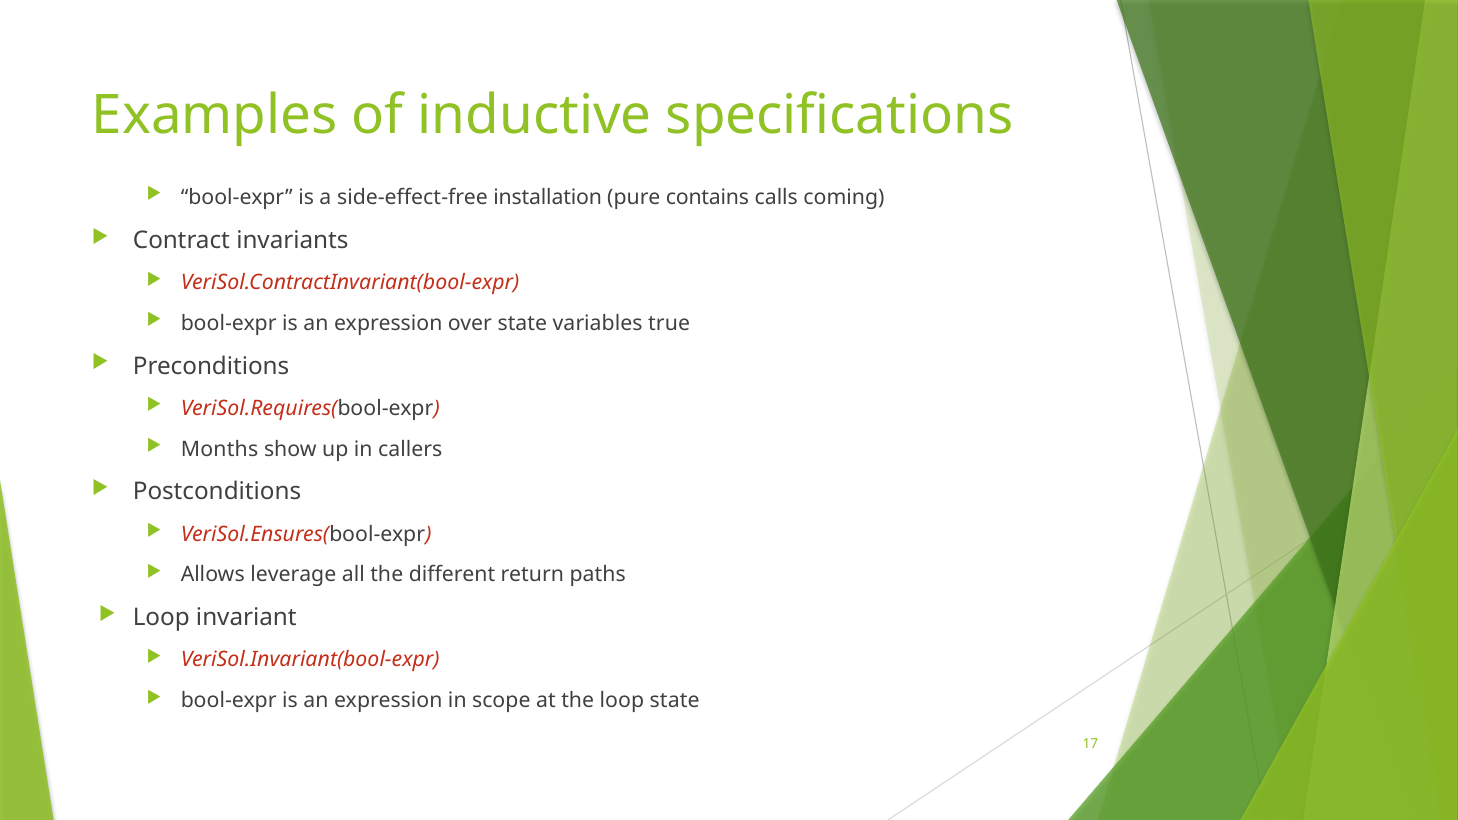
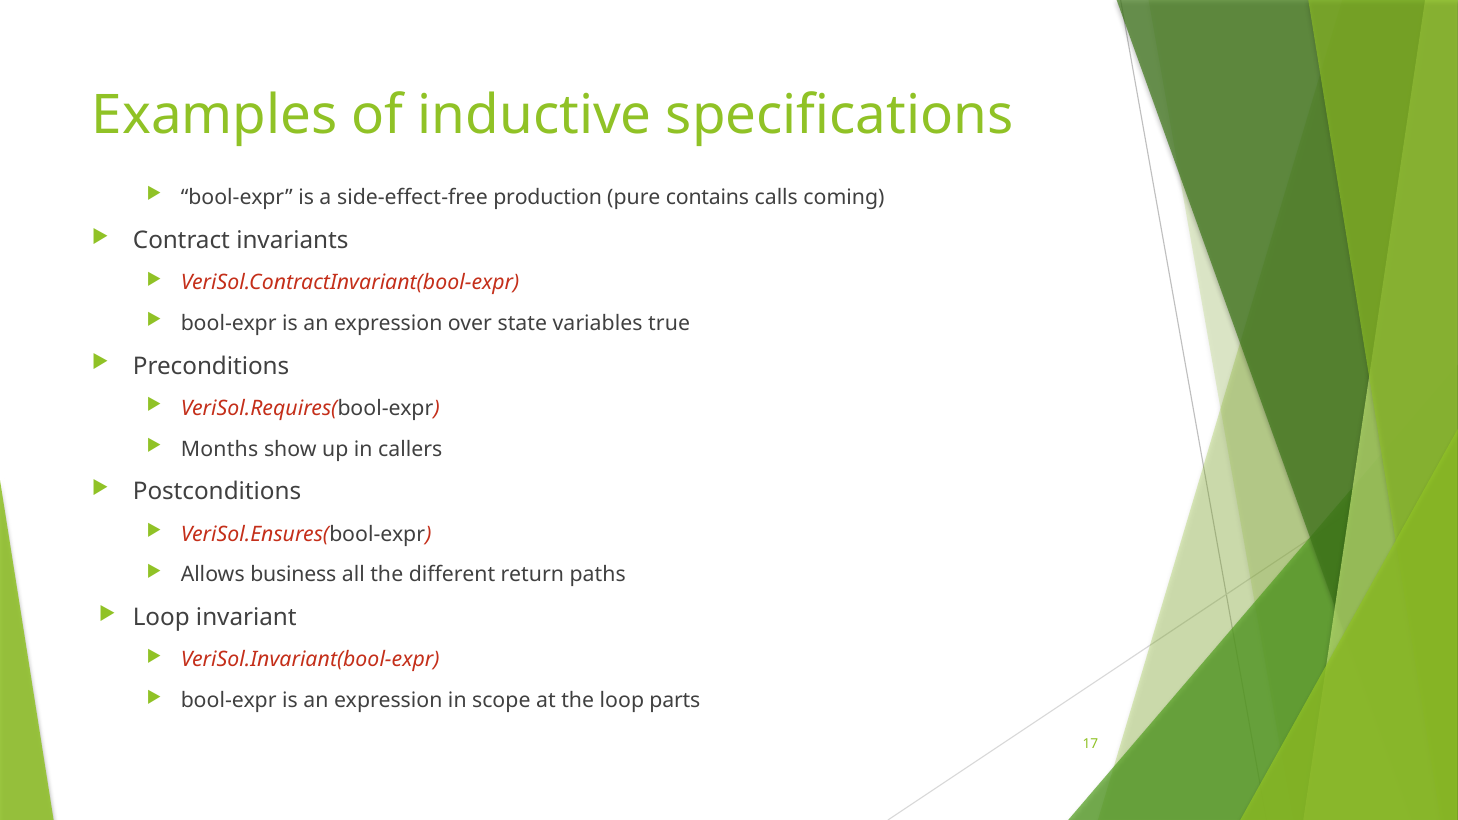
installation: installation -> production (548, 198)
leverage: leverage -> business (293, 575)
loop state: state -> parts (675, 701)
